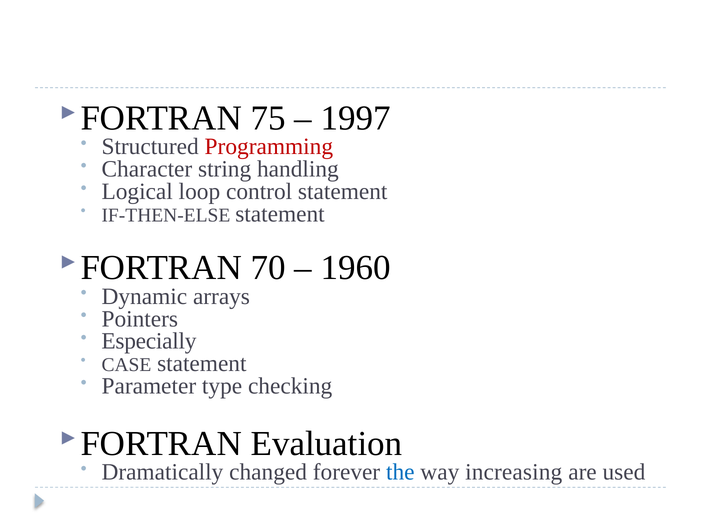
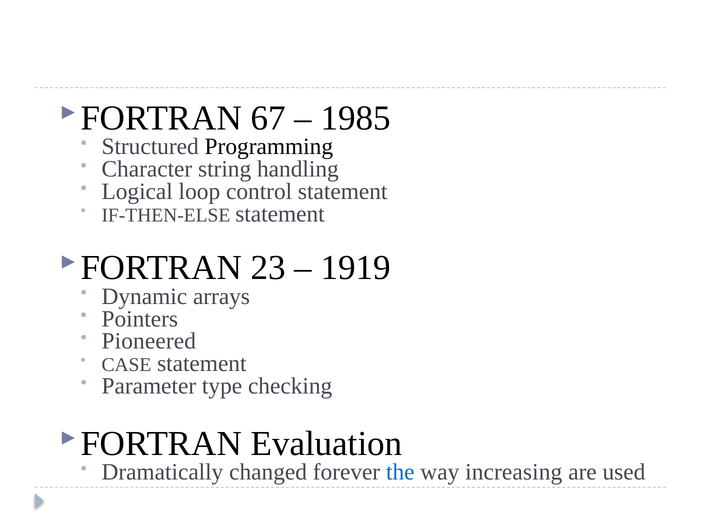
75: 75 -> 67 (268, 118)
1997: 1997 -> 1985 (356, 118)
Programming colour: red -> black (269, 147)
70: 70 -> 23 (268, 268)
1960: 1960 -> 1919 (356, 268)
Especially: Especially -> Pioneered (149, 341)
